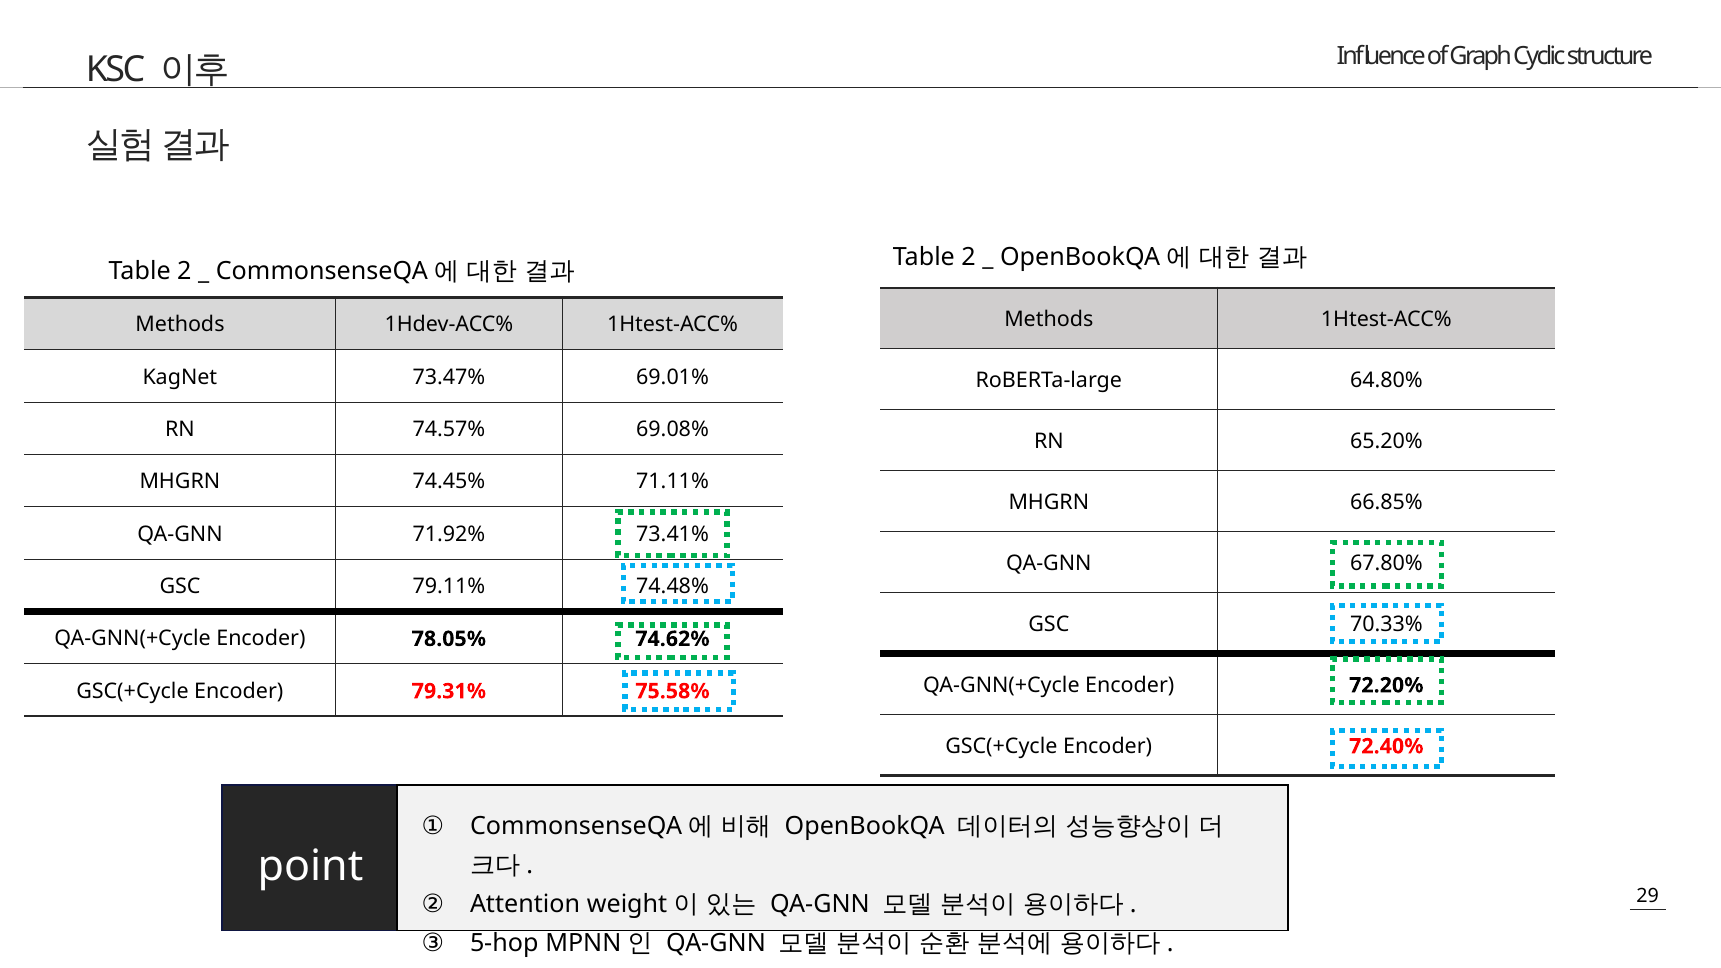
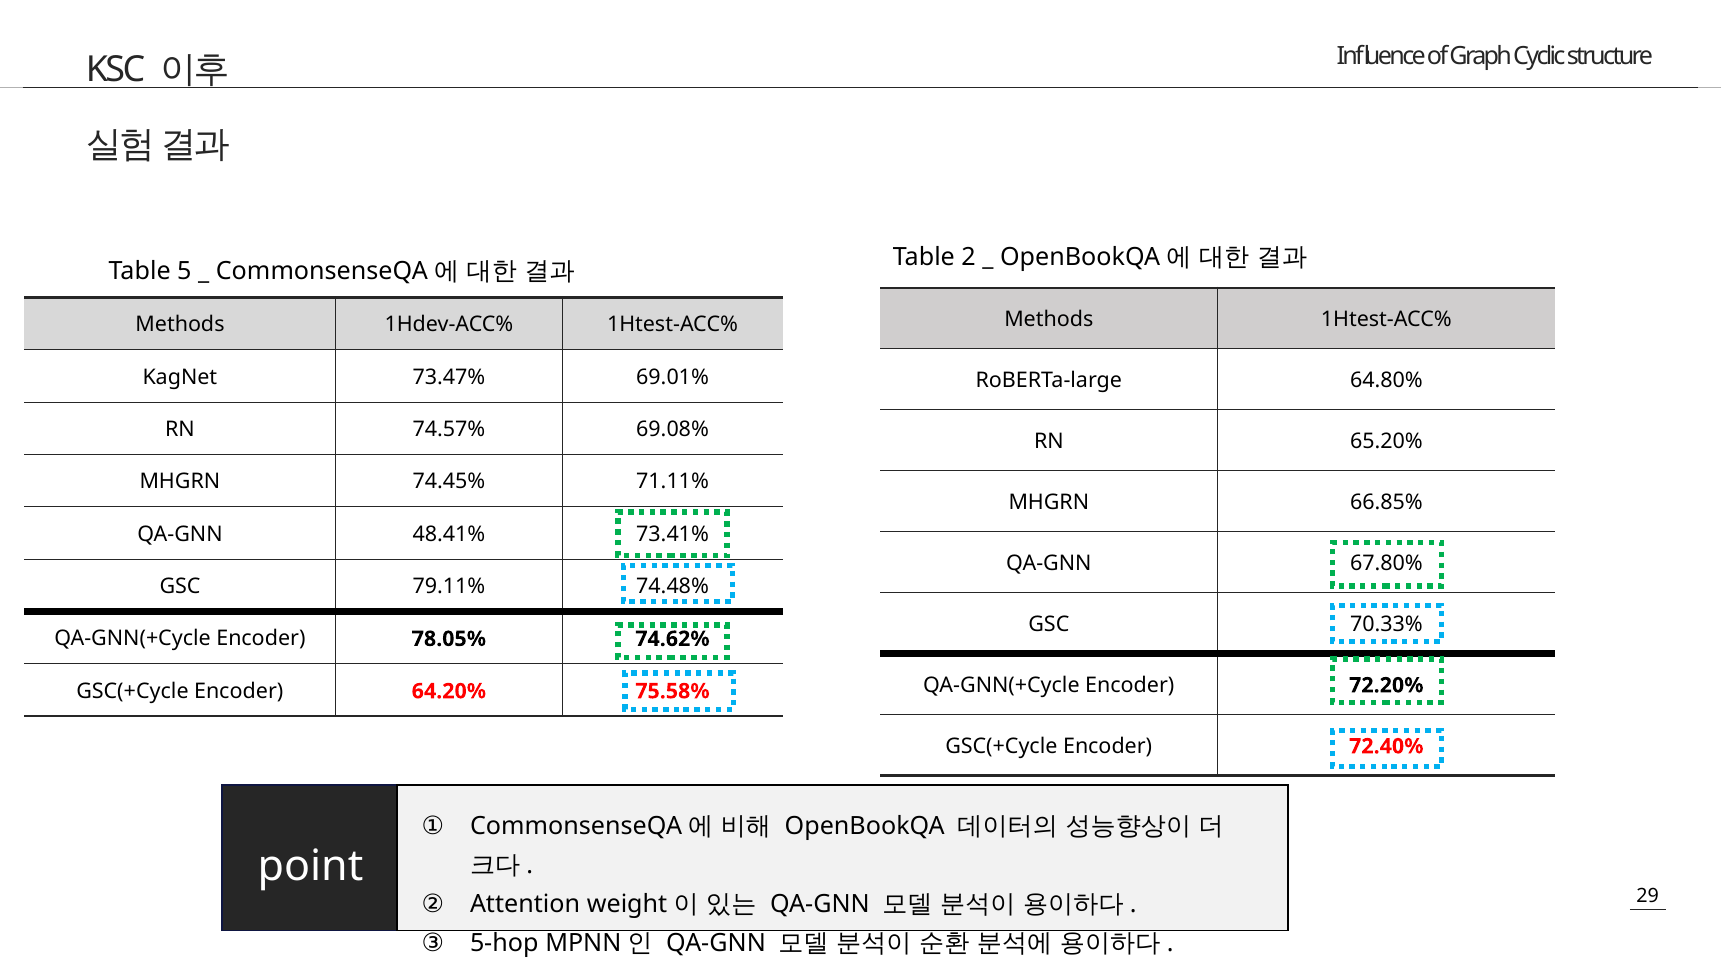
2: 2 -> 5 (184, 271)
71.92%: 71.92% -> 48.41% (449, 534)
79.31%: 79.31% -> 64.20% (449, 691)
